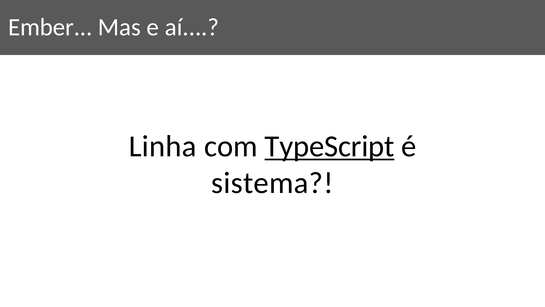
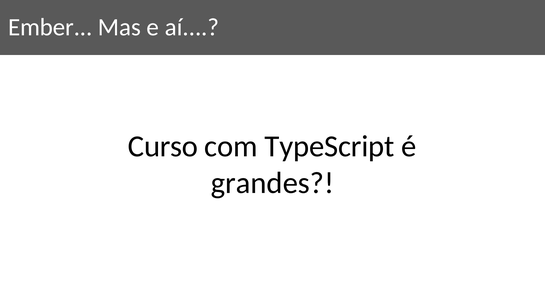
Linha: Linha -> Curso (163, 146)
TypeScript underline: present -> none (330, 146)
sistema: sistema -> grandes (272, 183)
